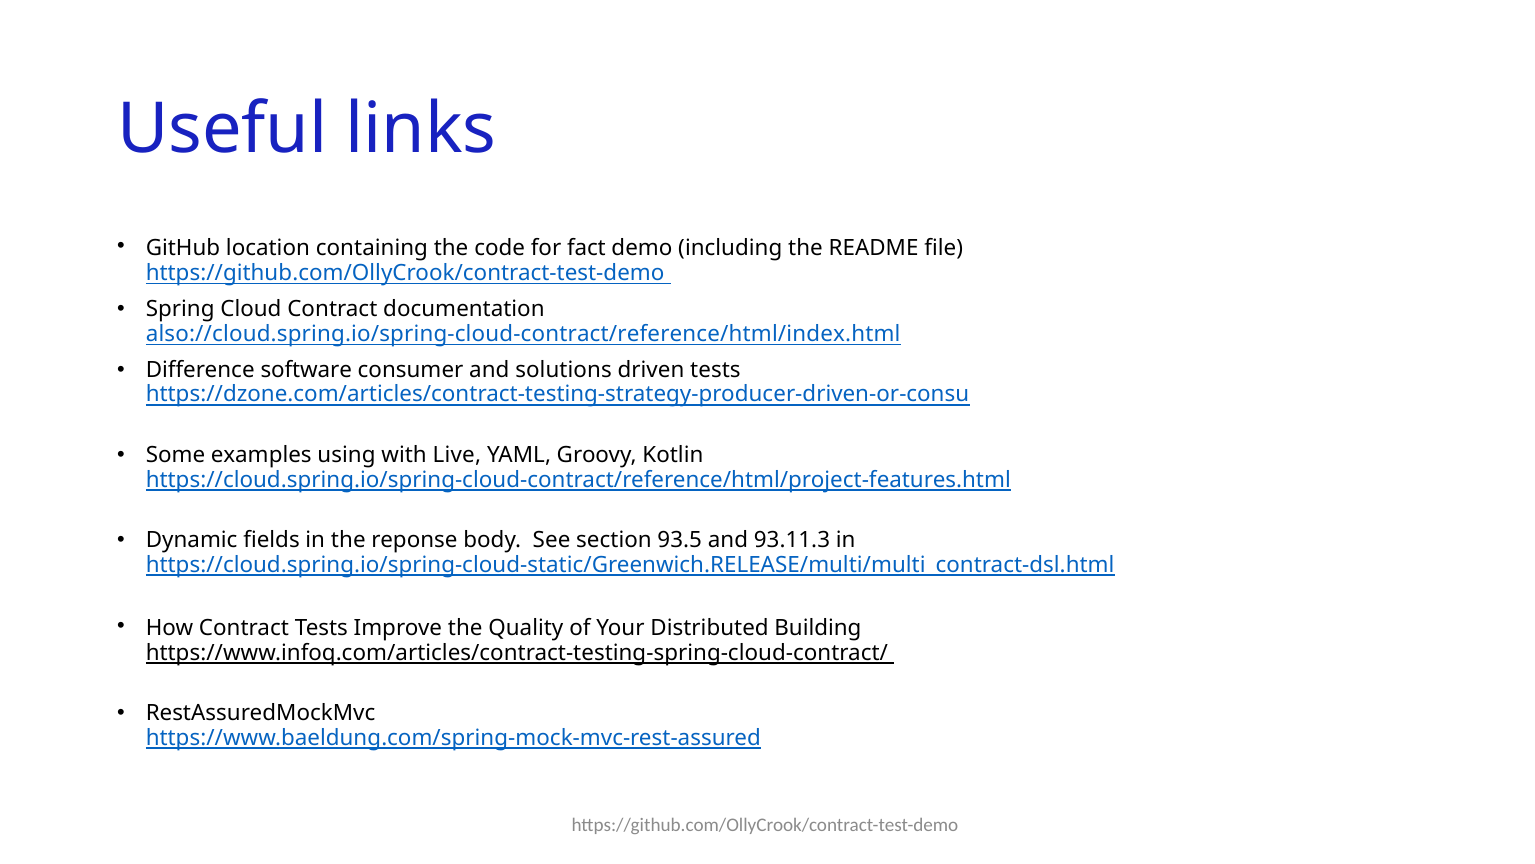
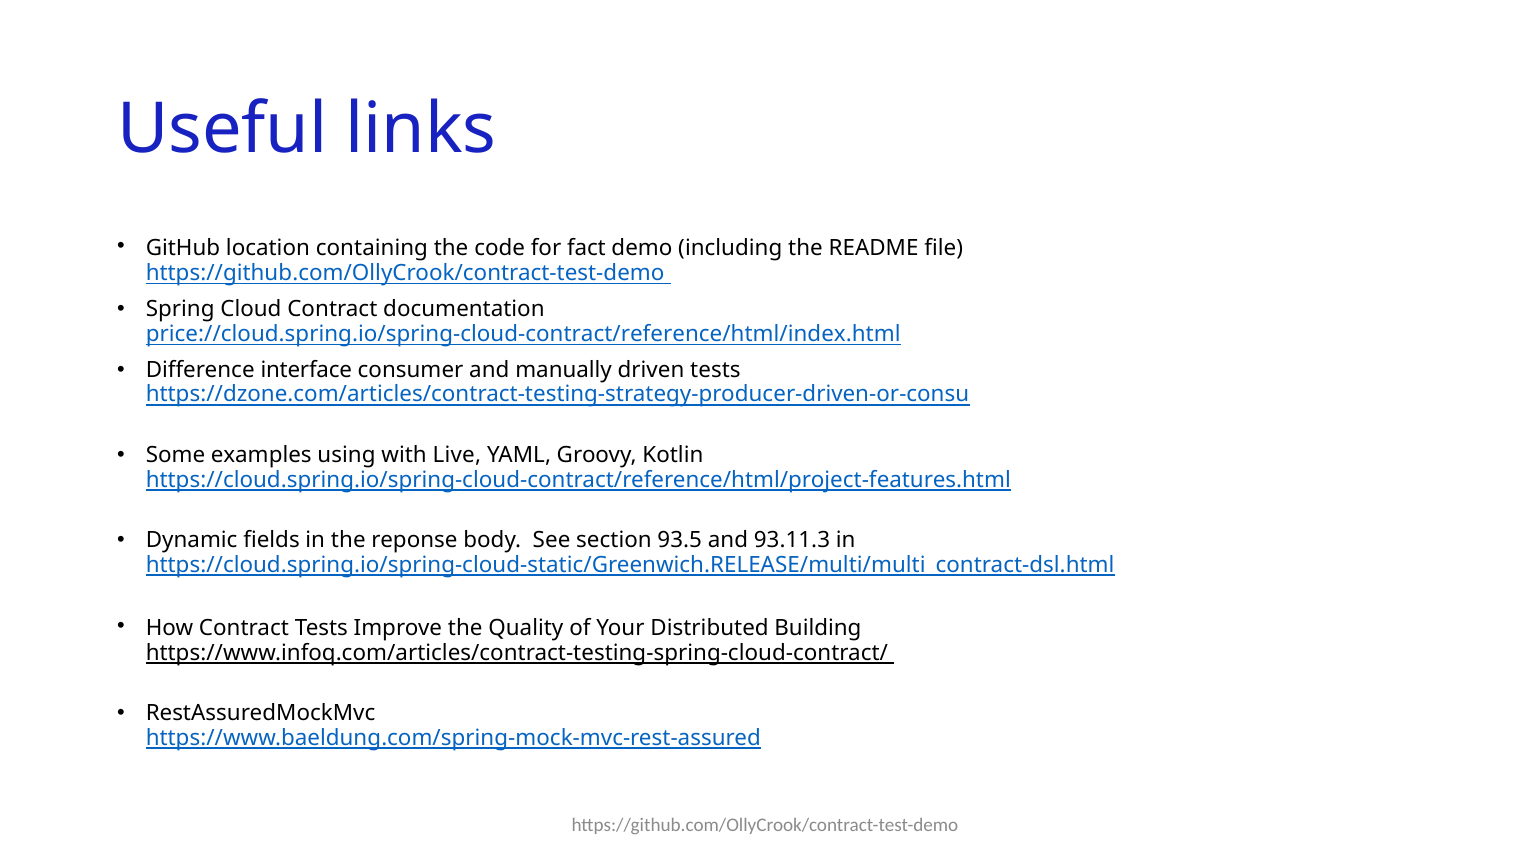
also://cloud.spring.io/spring-cloud-contract/reference/html/index.html: also://cloud.spring.io/spring-cloud-contract/reference/html/index.html -> price://cloud.spring.io/spring-cloud-contract/reference/html/index.html (523, 333)
software: software -> interface (306, 370)
solutions: solutions -> manually (564, 370)
